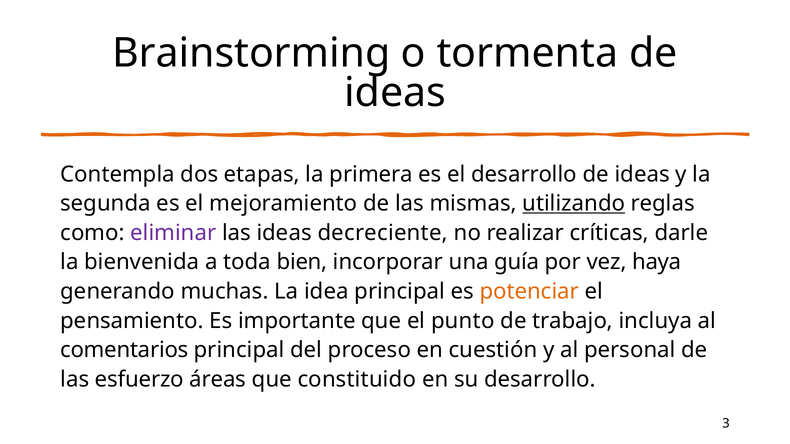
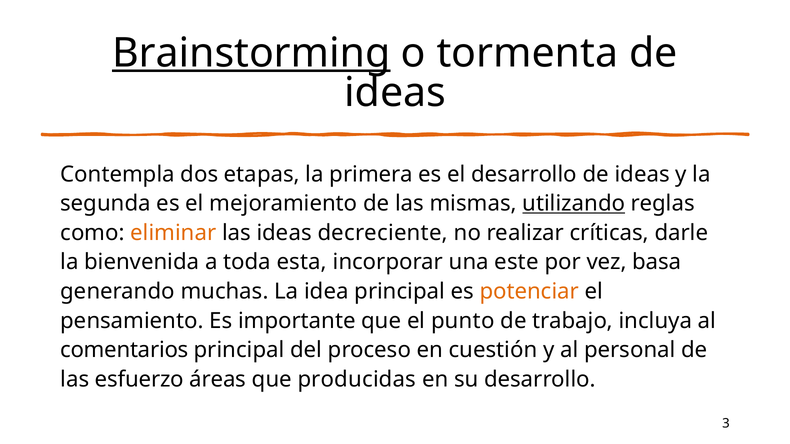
Brainstorming underline: none -> present (251, 53)
eliminar colour: purple -> orange (173, 233)
bien: bien -> esta (302, 262)
guía: guía -> este (517, 262)
haya: haya -> basa (657, 262)
constituido: constituido -> producidas (357, 380)
